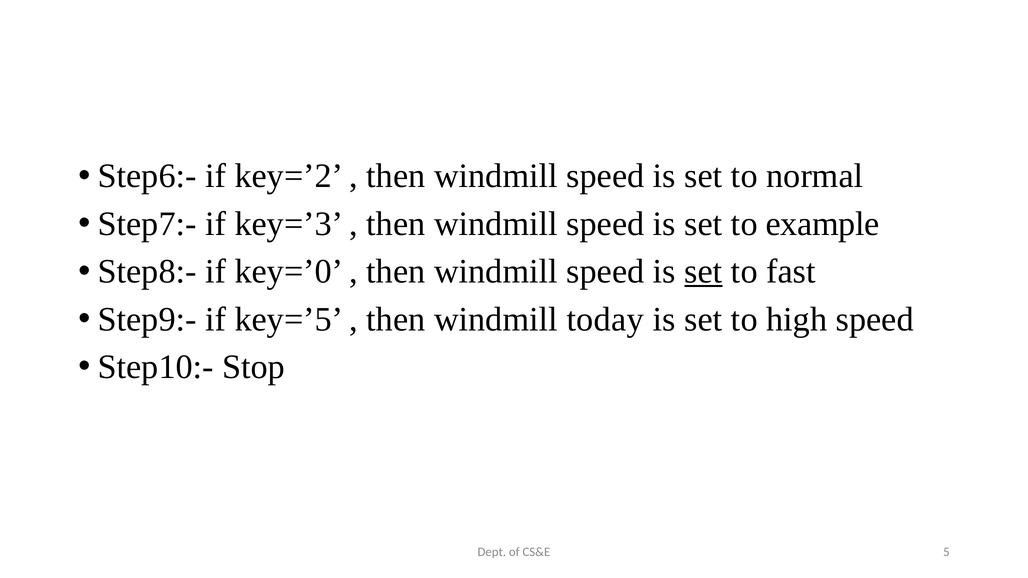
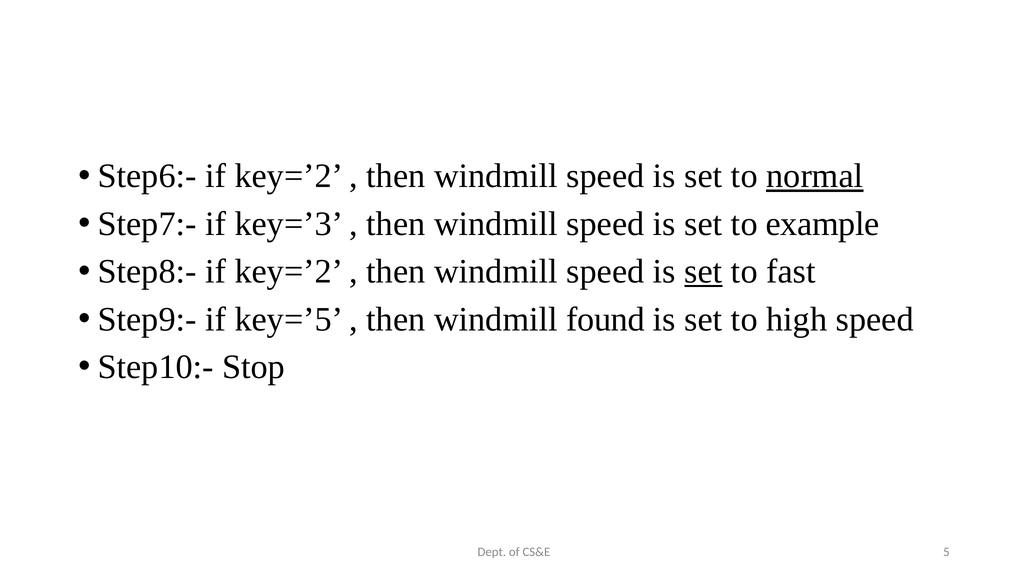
normal underline: none -> present (815, 176)
Step8:- if key=’0: key=’0 -> key=’2 (289, 272)
today: today -> found (606, 319)
